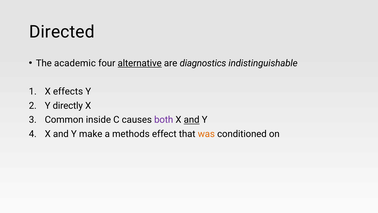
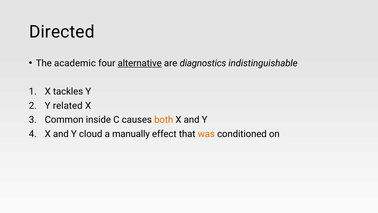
effects: effects -> tackles (68, 91)
directly: directly -> related (68, 105)
both colour: purple -> orange (164, 120)
and underline: present -> none (192, 120)
make: make -> cloud (91, 134)
methods: methods -> manually (131, 134)
